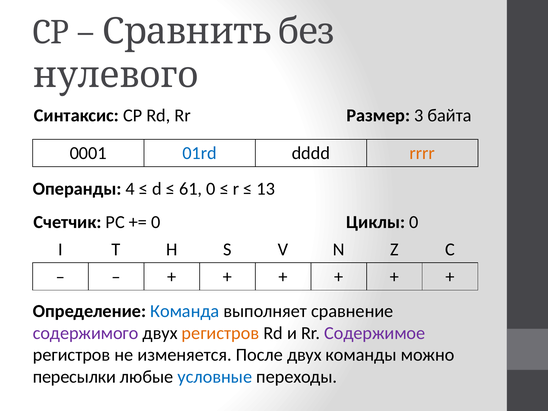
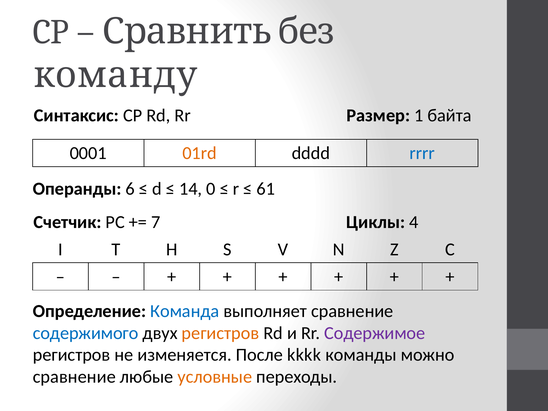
нулевого: нулевого -> команду (115, 75)
3: 3 -> 1 (419, 116)
01rd colour: blue -> orange (200, 153)
rrrr colour: orange -> blue (422, 153)
4: 4 -> 6 (130, 189)
61: 61 -> 14 (191, 189)
13: 13 -> 61 (266, 189)
0: 0 -> 7 (156, 222)
Циклы 0: 0 -> 4 (414, 222)
содержимого colour: purple -> blue (86, 333)
После двух: двух -> kkkk (304, 355)
пересылки: пересылки -> сравнение (74, 377)
условные colour: blue -> orange (215, 377)
